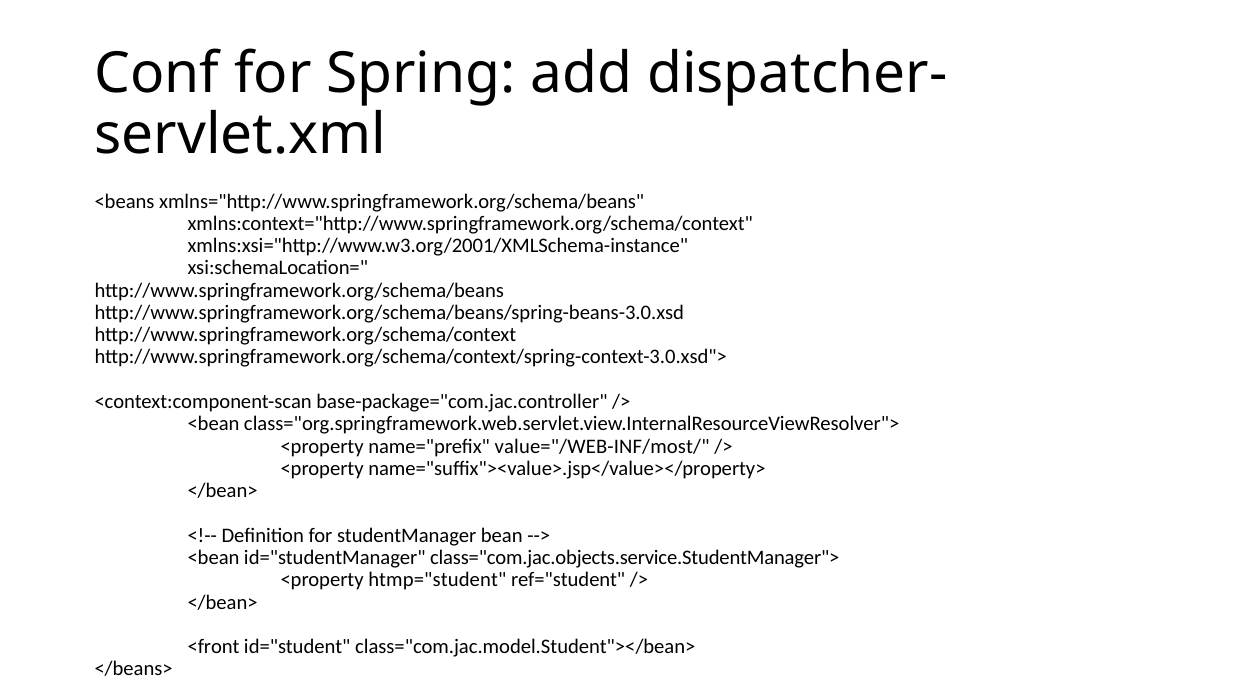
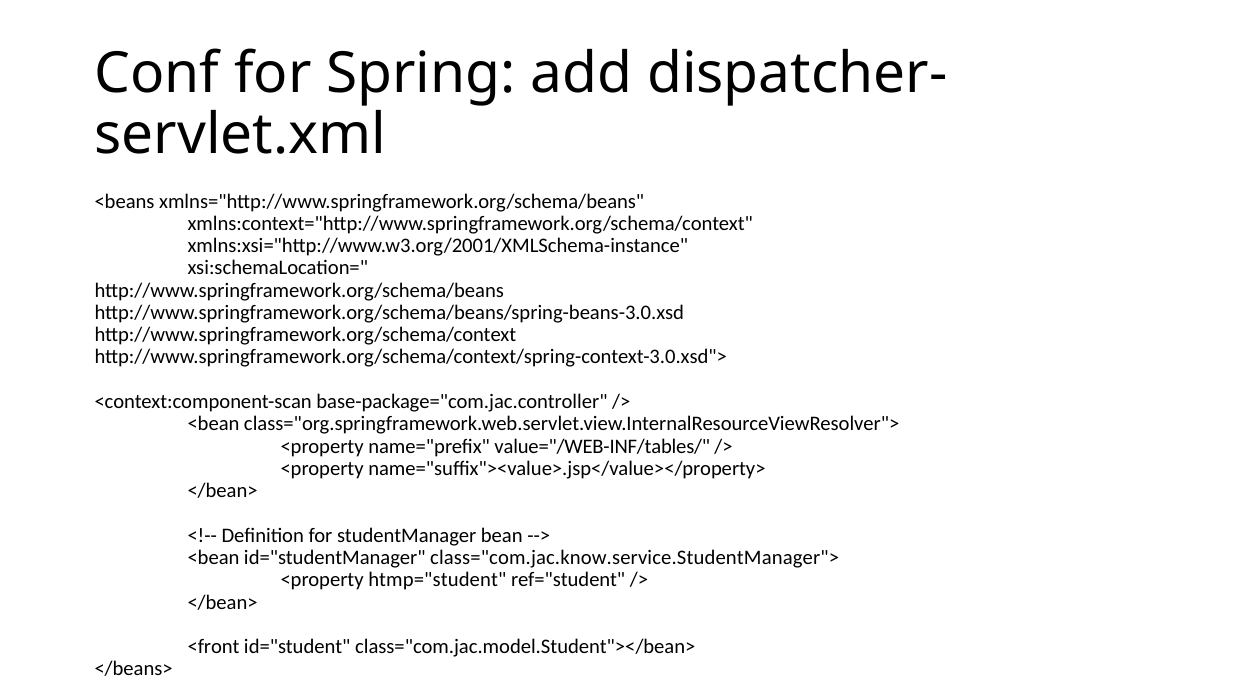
value="/WEB-INF/most/: value="/WEB-INF/most/ -> value="/WEB-INF/tables/ (602, 447)
class="com.jac.objects.service.StudentManager">: class="com.jac.objects.service.StudentManager"> -> class="com.jac.know.service.StudentManager"> (635, 558)
